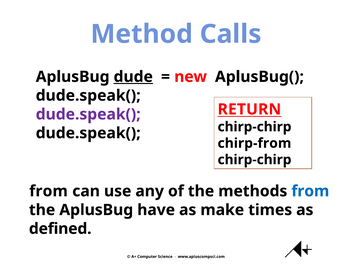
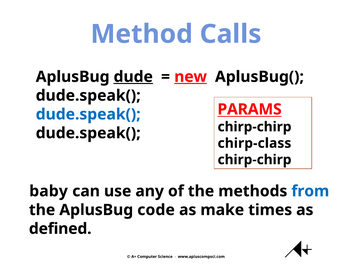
new underline: none -> present (191, 77)
RETURN: RETURN -> PARAMS (250, 109)
dude.speak( colour: purple -> blue (88, 114)
chirp-from: chirp-from -> chirp-class (254, 143)
from: from -> baby (49, 191)
have: have -> code (156, 210)
